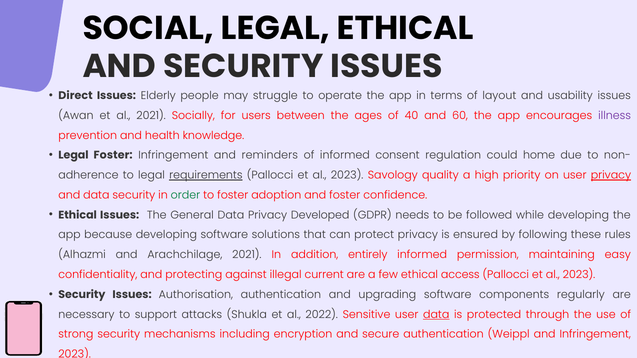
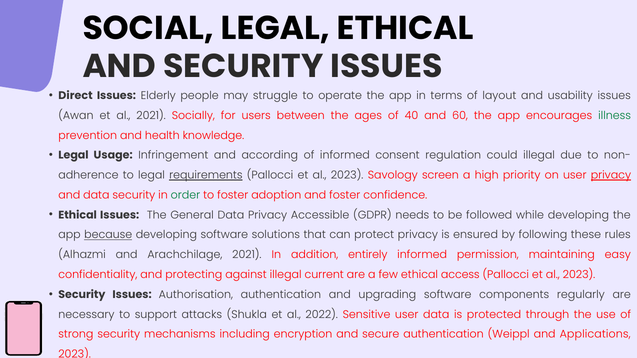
illness colour: purple -> green (615, 116)
Legal Foster: Foster -> Usage (113, 155)
reminders: reminders -> according (270, 155)
could home: home -> illegal (539, 155)
quality: quality -> screen (440, 175)
Developed: Developed -> Accessible (320, 215)
because underline: none -> present (108, 235)
data underline: present -> none (436, 315)
and Infringement: Infringement -> Applications (595, 335)
